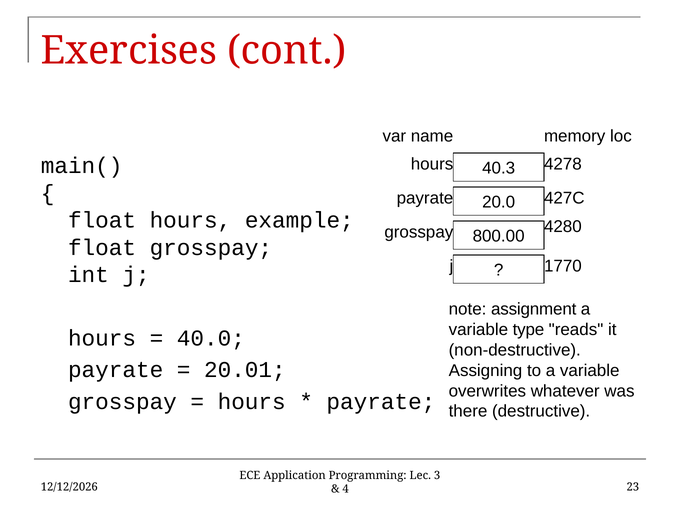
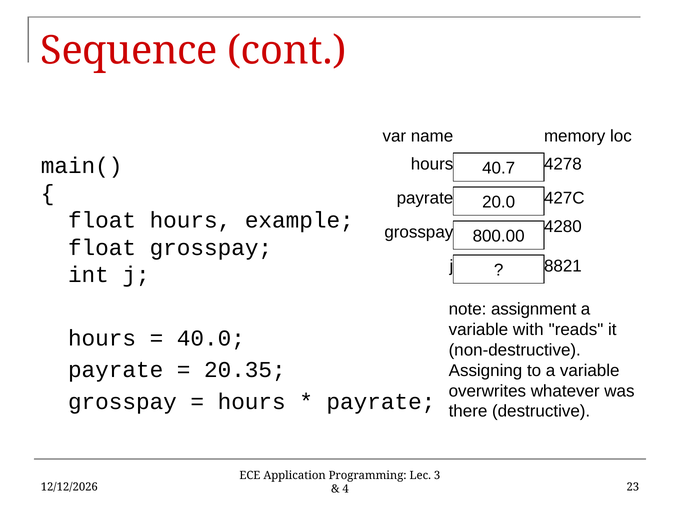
Exercises: Exercises -> Sequence (129, 51)
40.3: 40.3 -> 40.7 (499, 168)
1770: 1770 -> 8821 (563, 266)
type: type -> with (528, 330)
20.01: 20.01 -> 20.35 (245, 370)
